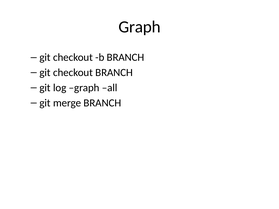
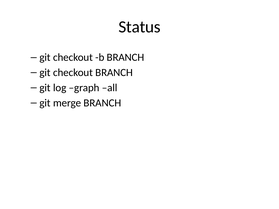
Graph: Graph -> Status (140, 27)
